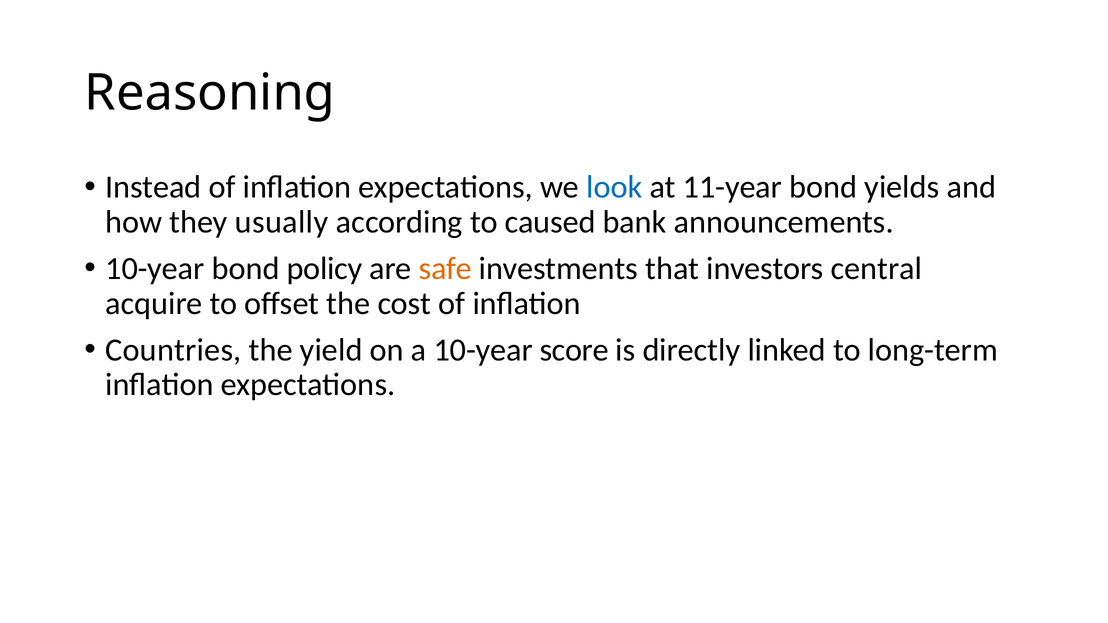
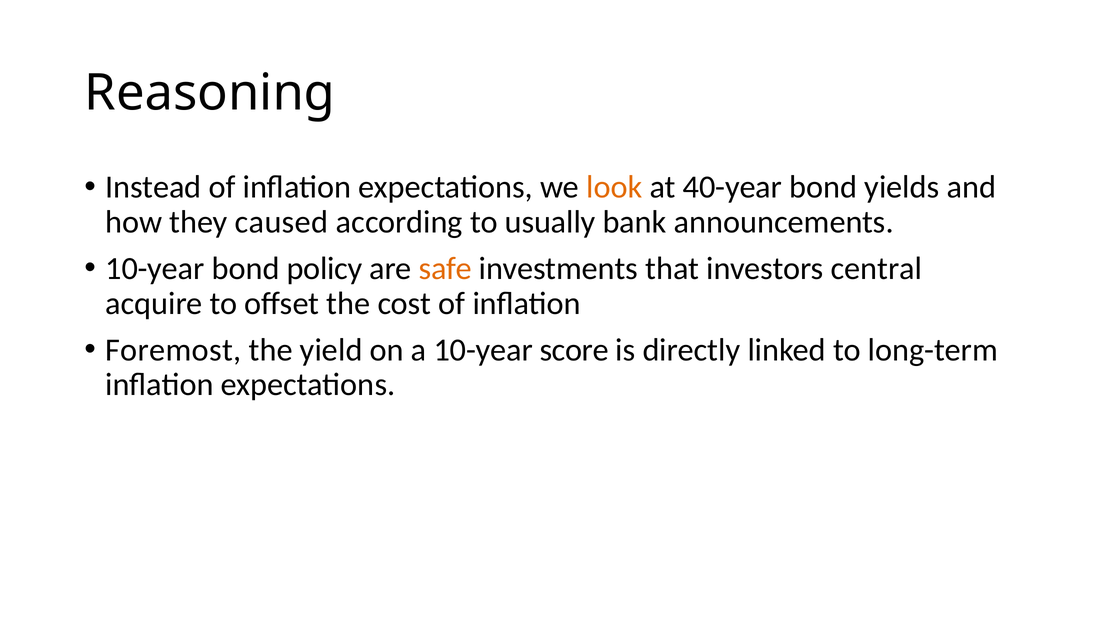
look colour: blue -> orange (614, 187)
11-year: 11-year -> 40-year (732, 187)
usually: usually -> caused (282, 222)
caused: caused -> usually (550, 222)
Countries: Countries -> Foremost (173, 350)
